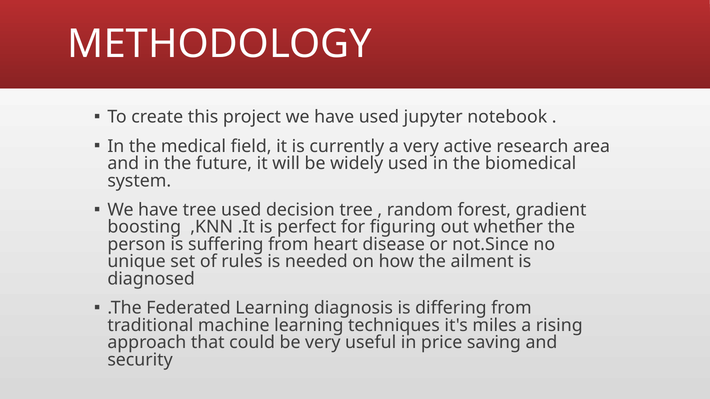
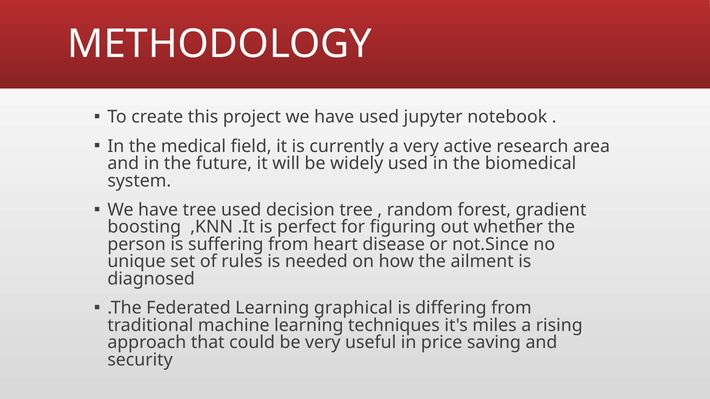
diagnosis: diagnosis -> graphical (353, 308)
